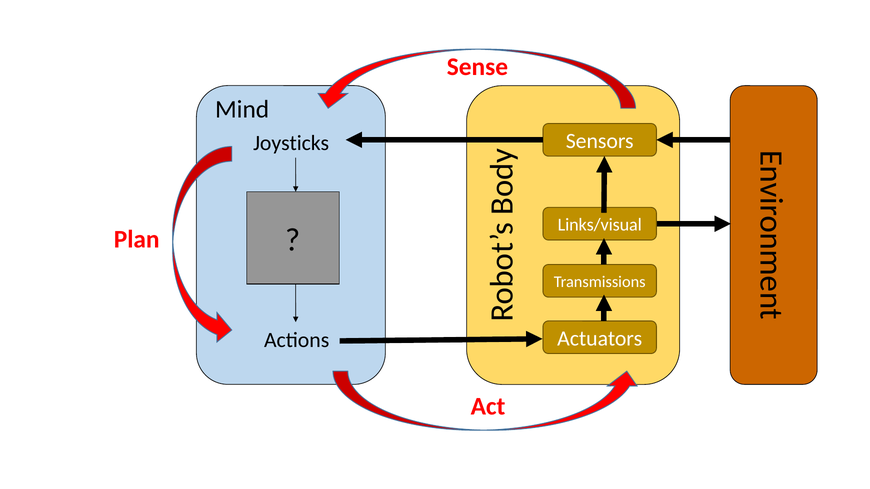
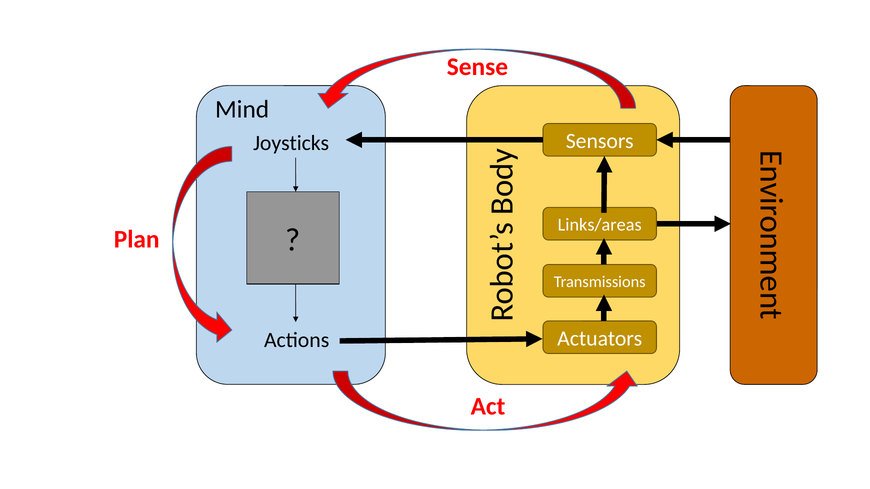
Links/visual: Links/visual -> Links/areas (600, 225)
